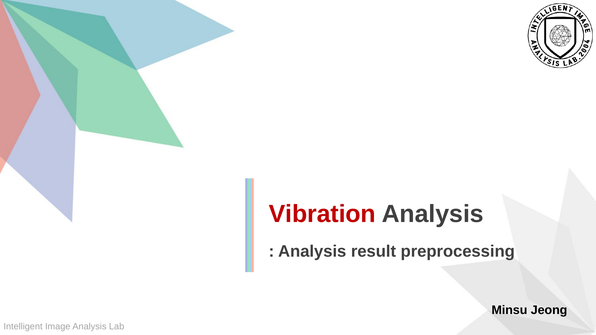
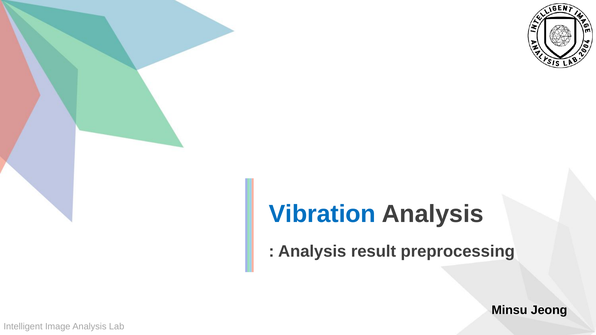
Vibration colour: red -> blue (322, 214)
